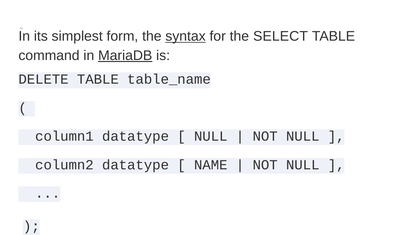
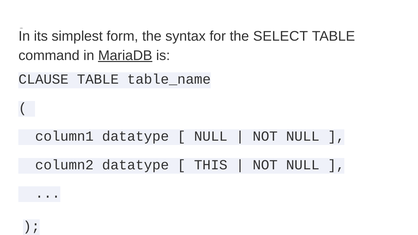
syntax underline: present -> none (186, 36)
DELETE: DELETE -> CLAUSE (44, 79)
NAME: NAME -> THIS (211, 165)
